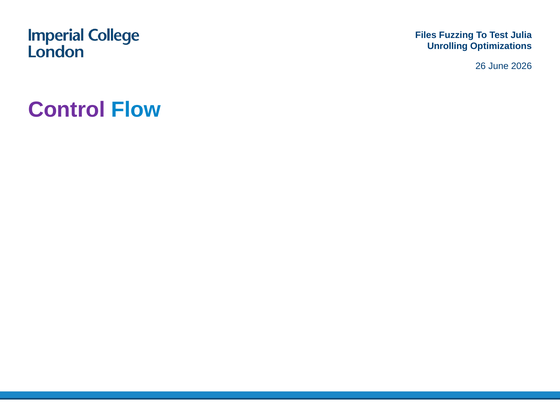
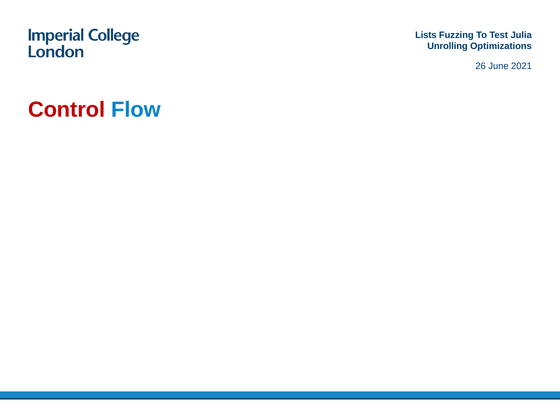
Files: Files -> Lists (426, 35)
2026: 2026 -> 2021 (521, 66)
Control colour: purple -> red (67, 110)
